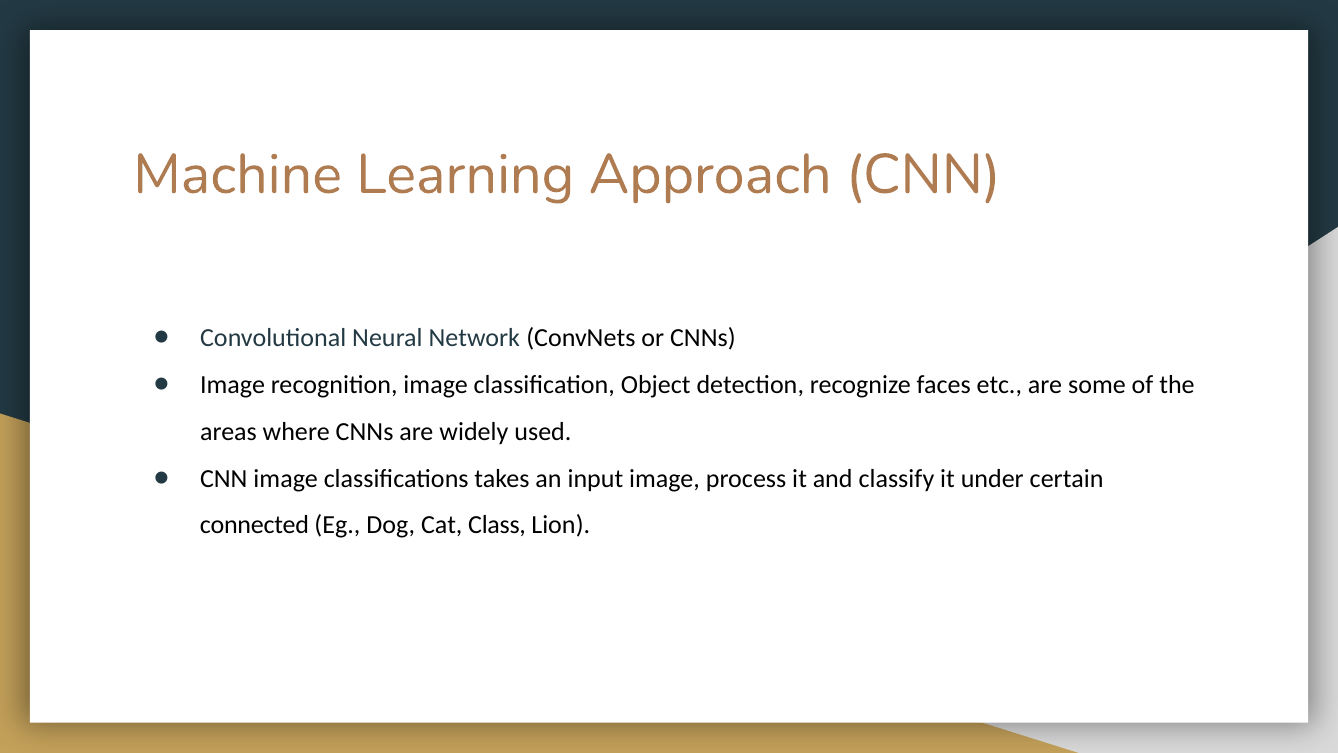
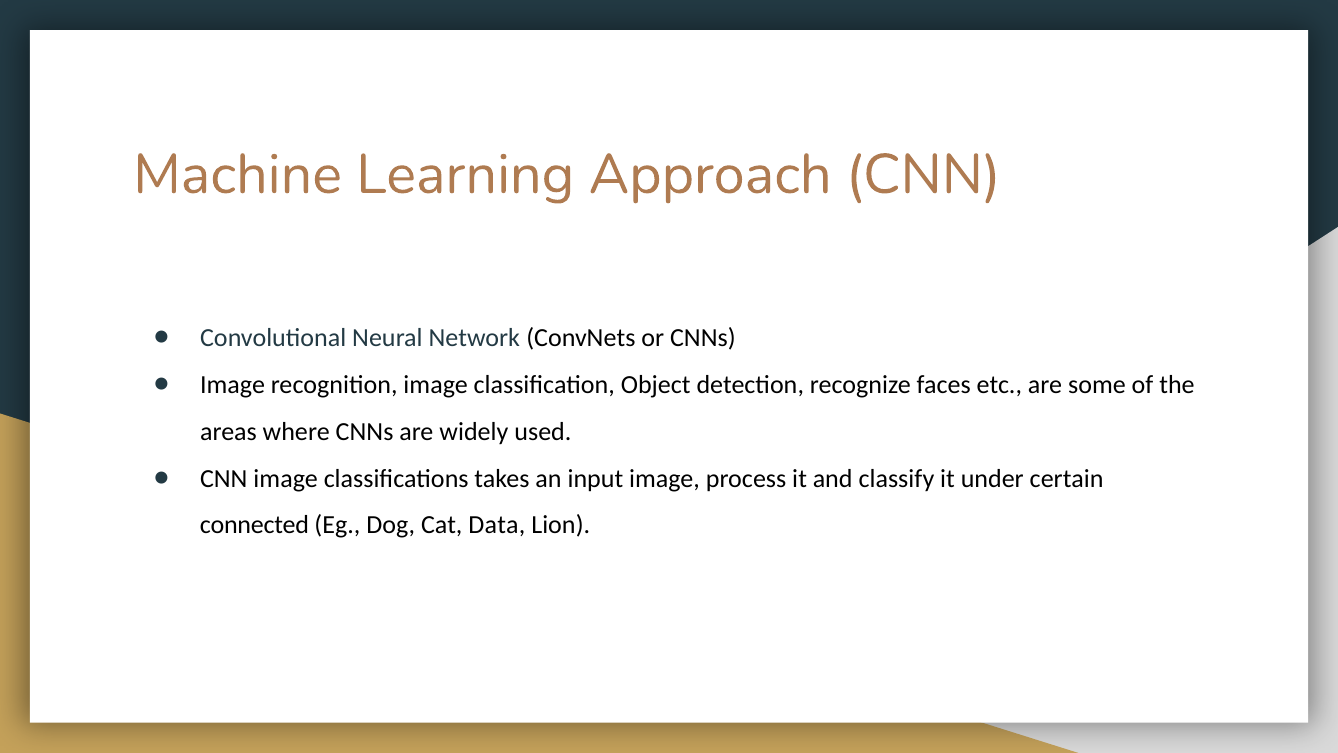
Class: Class -> Data (497, 525)
